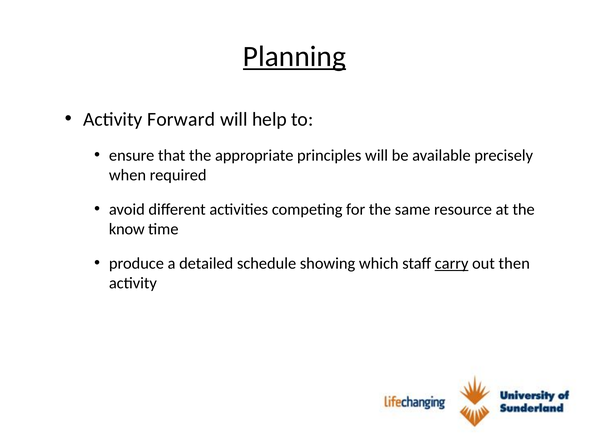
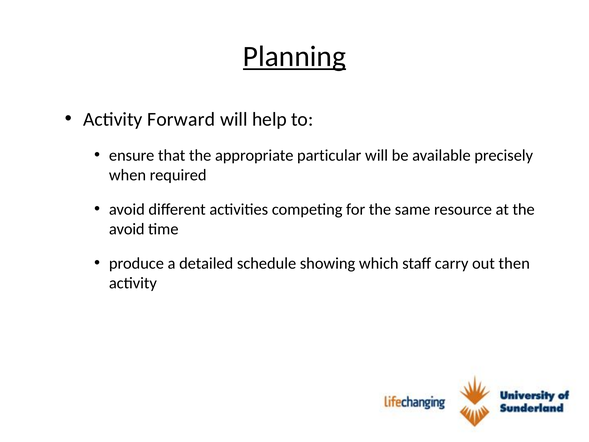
principles: principles -> particular (329, 155)
know: know -> avoid (127, 229)
carry underline: present -> none (452, 263)
